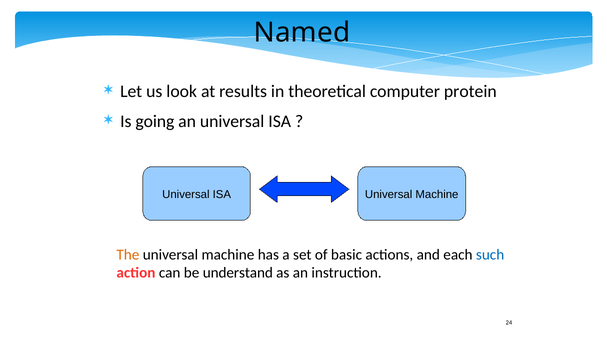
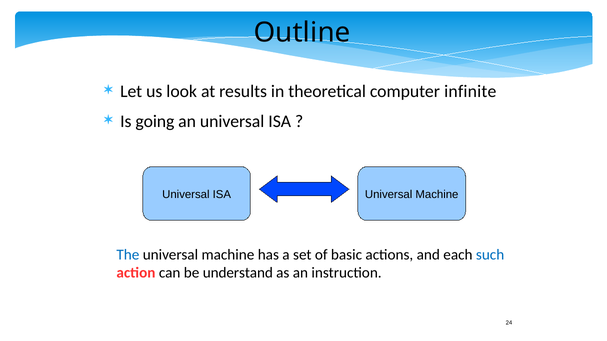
Named: Named -> Outline (302, 33)
protein: protein -> infinite (470, 91)
The colour: orange -> blue (128, 255)
